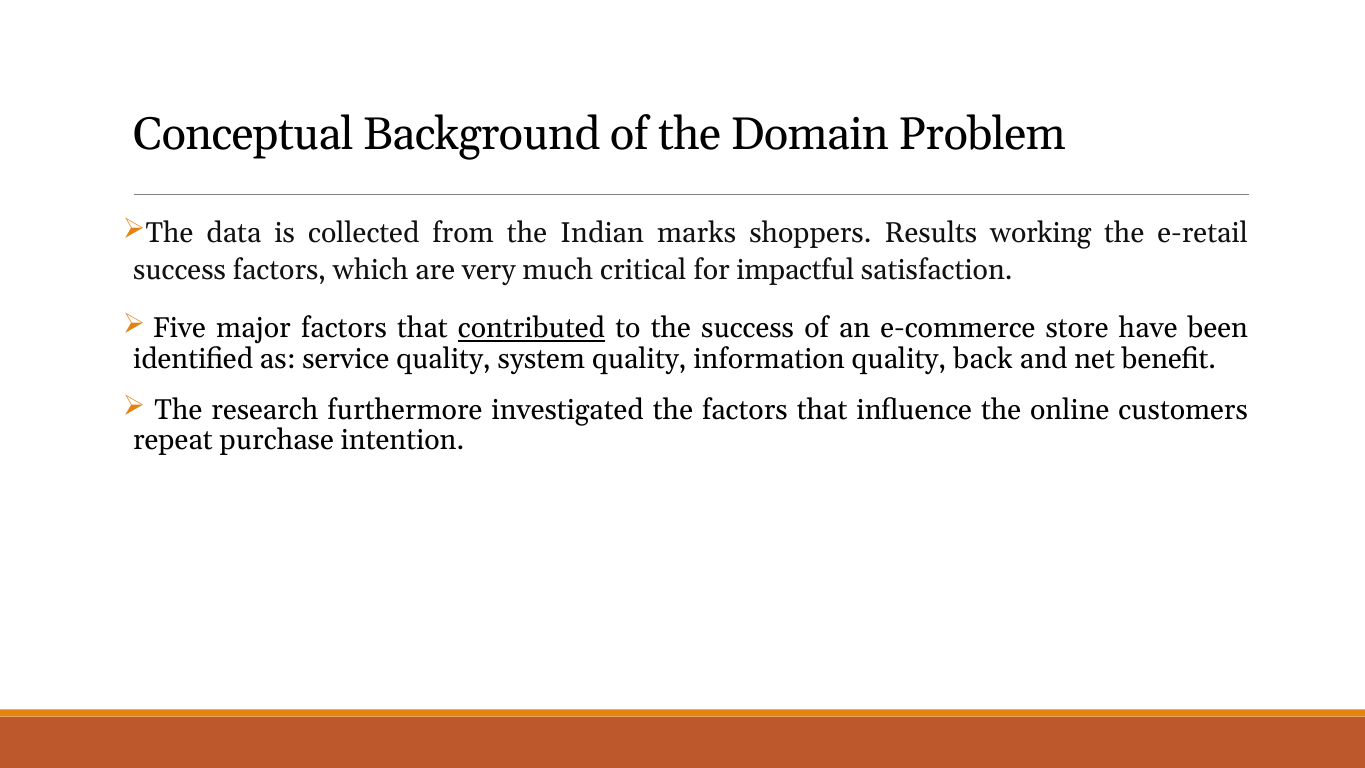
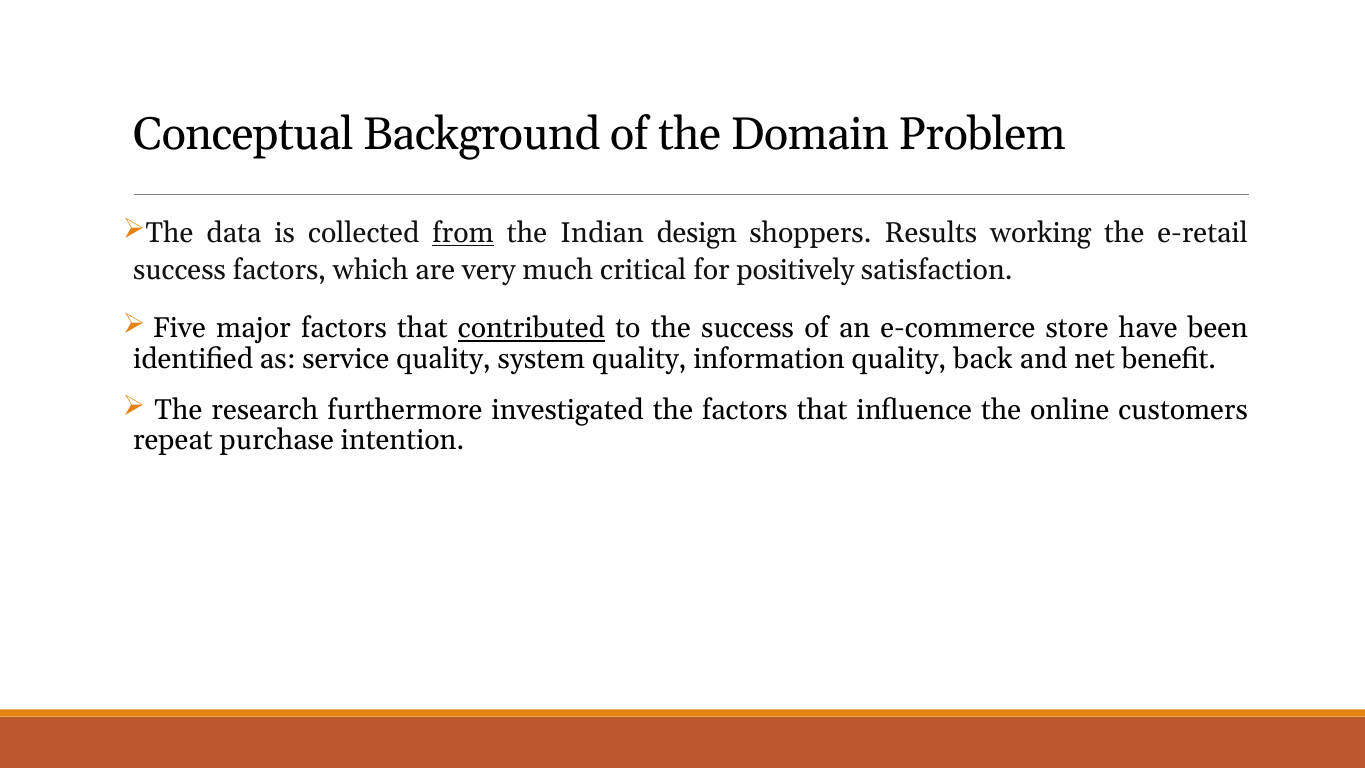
from underline: none -> present (463, 233)
marks: marks -> design (697, 233)
impactful: impactful -> positively (796, 270)
